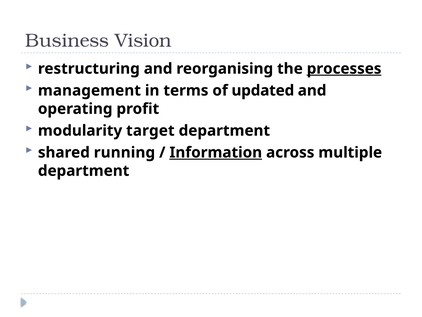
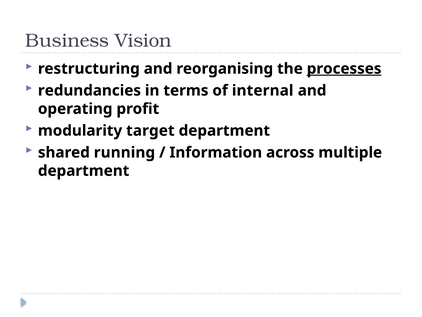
management: management -> redundancies (89, 90)
updated: updated -> internal (263, 90)
Information underline: present -> none (216, 152)
